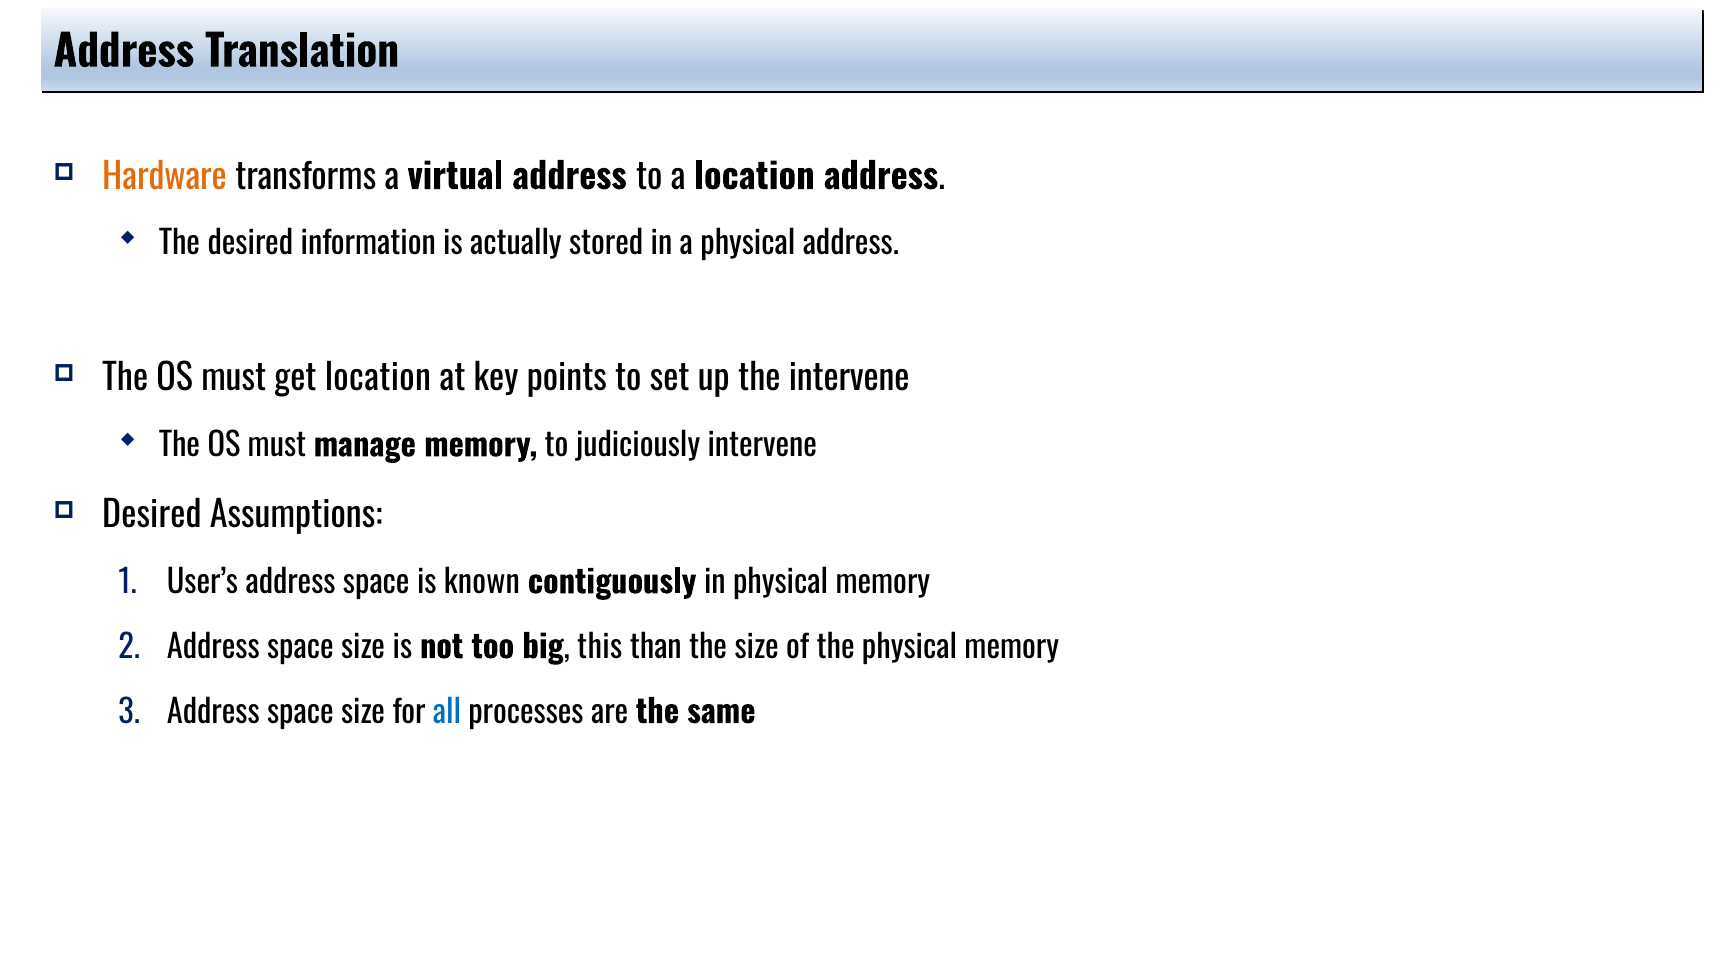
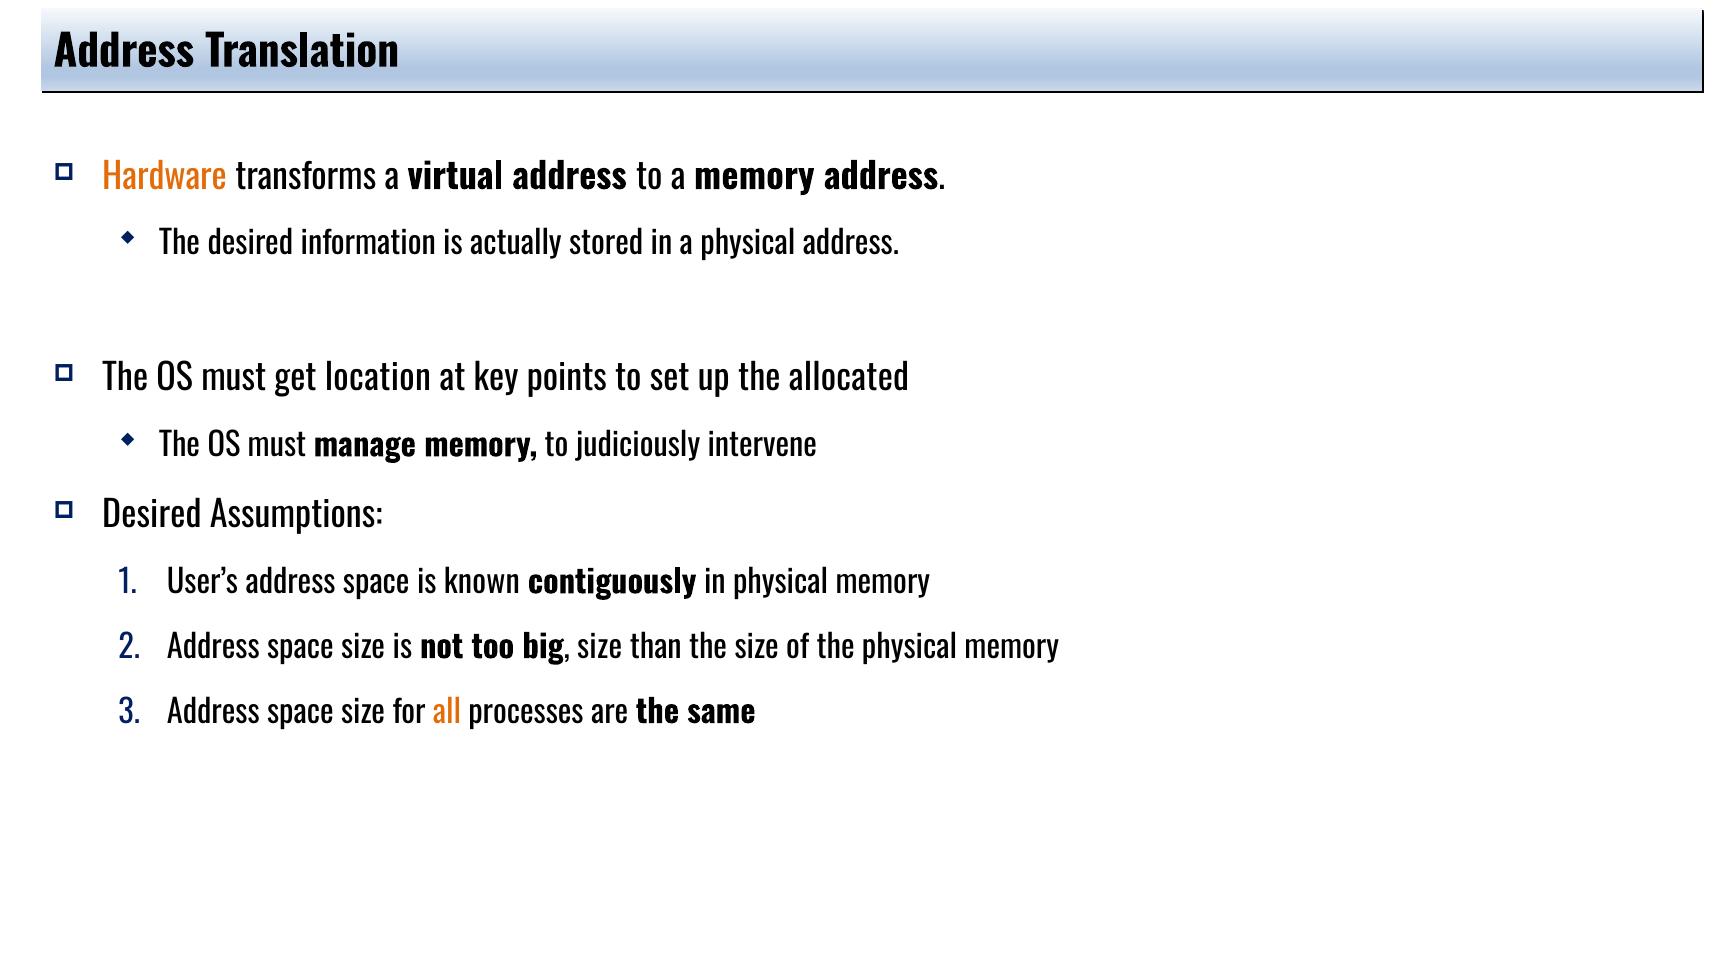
a location: location -> memory (754, 177)
the intervene: intervene -> allocated (849, 379)
big this: this -> size (600, 647)
all colour: blue -> orange (447, 712)
